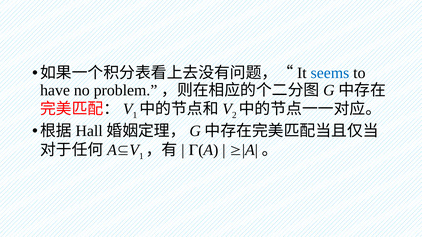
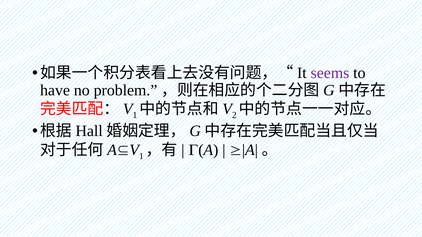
seems colour: blue -> purple (330, 73)
